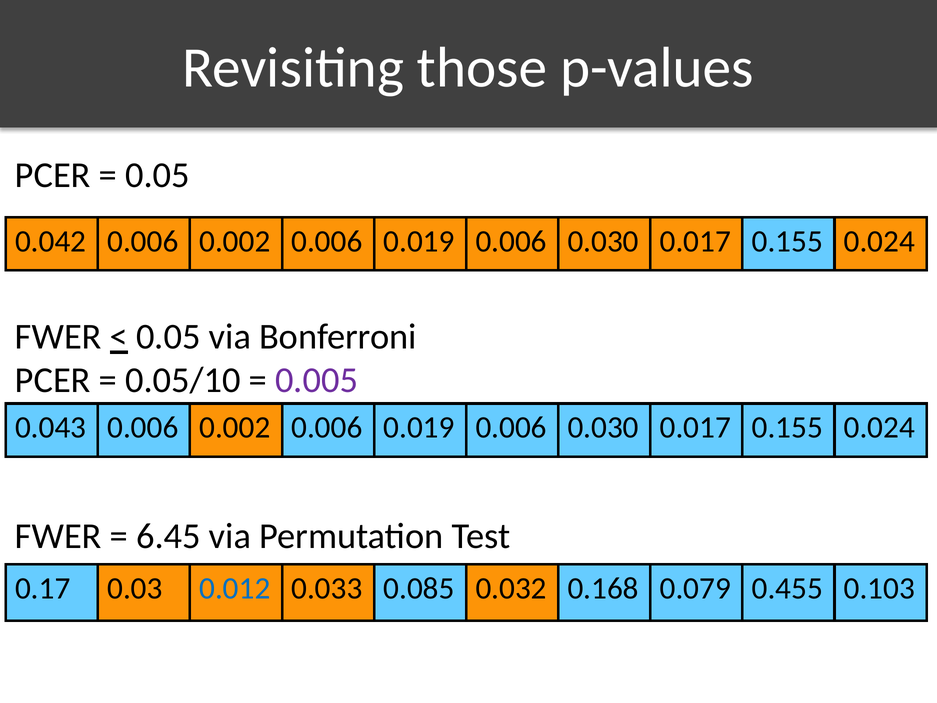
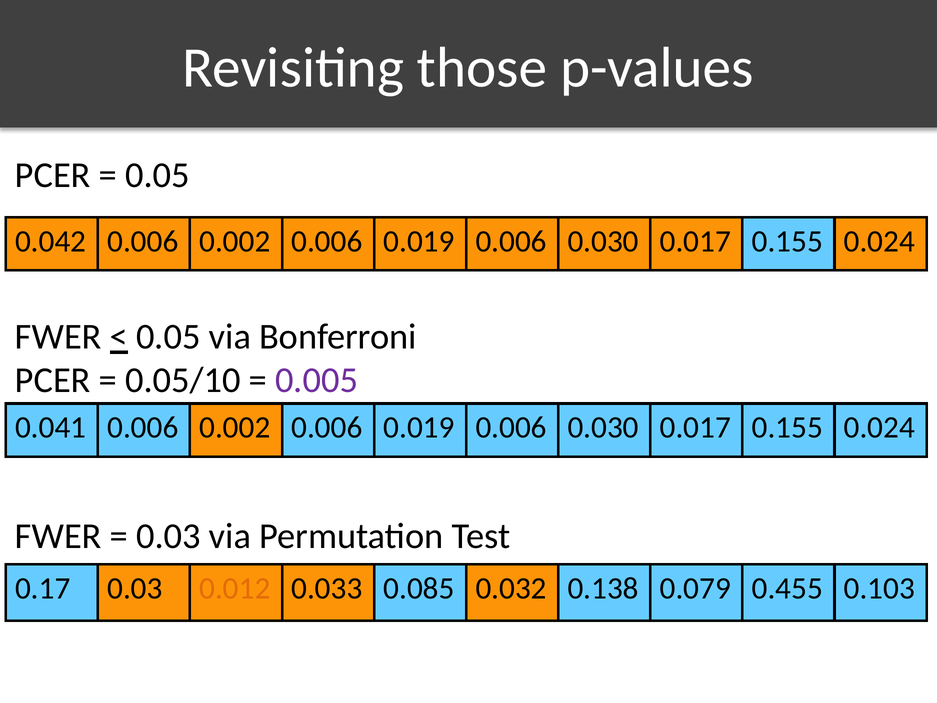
0.043: 0.043 -> 0.041 (51, 427)
6.45: 6.45 -> 0.03 (168, 536)
0.012 colour: blue -> orange (235, 588)
0.168: 0.168 -> 0.138 (603, 588)
